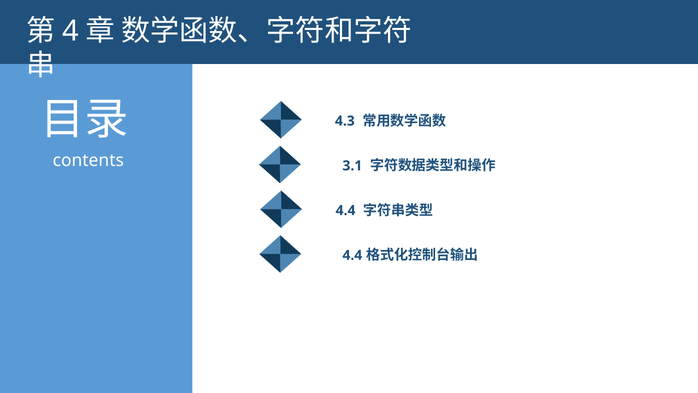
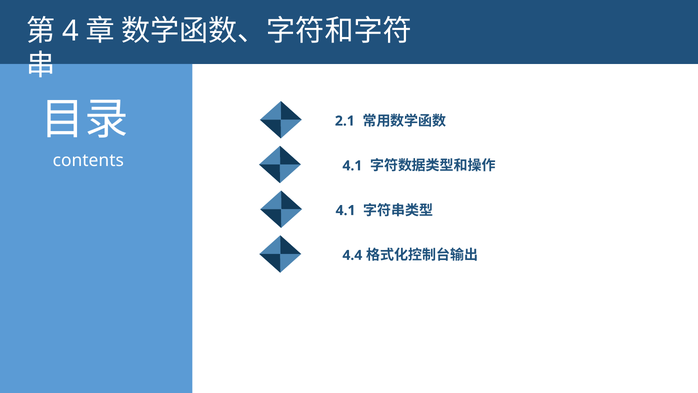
4.3: 4.3 -> 2.1 (345, 121)
3.1: 3.1 -> 4.1 (352, 166)
4.4: 4.4 -> 4.1 (346, 210)
